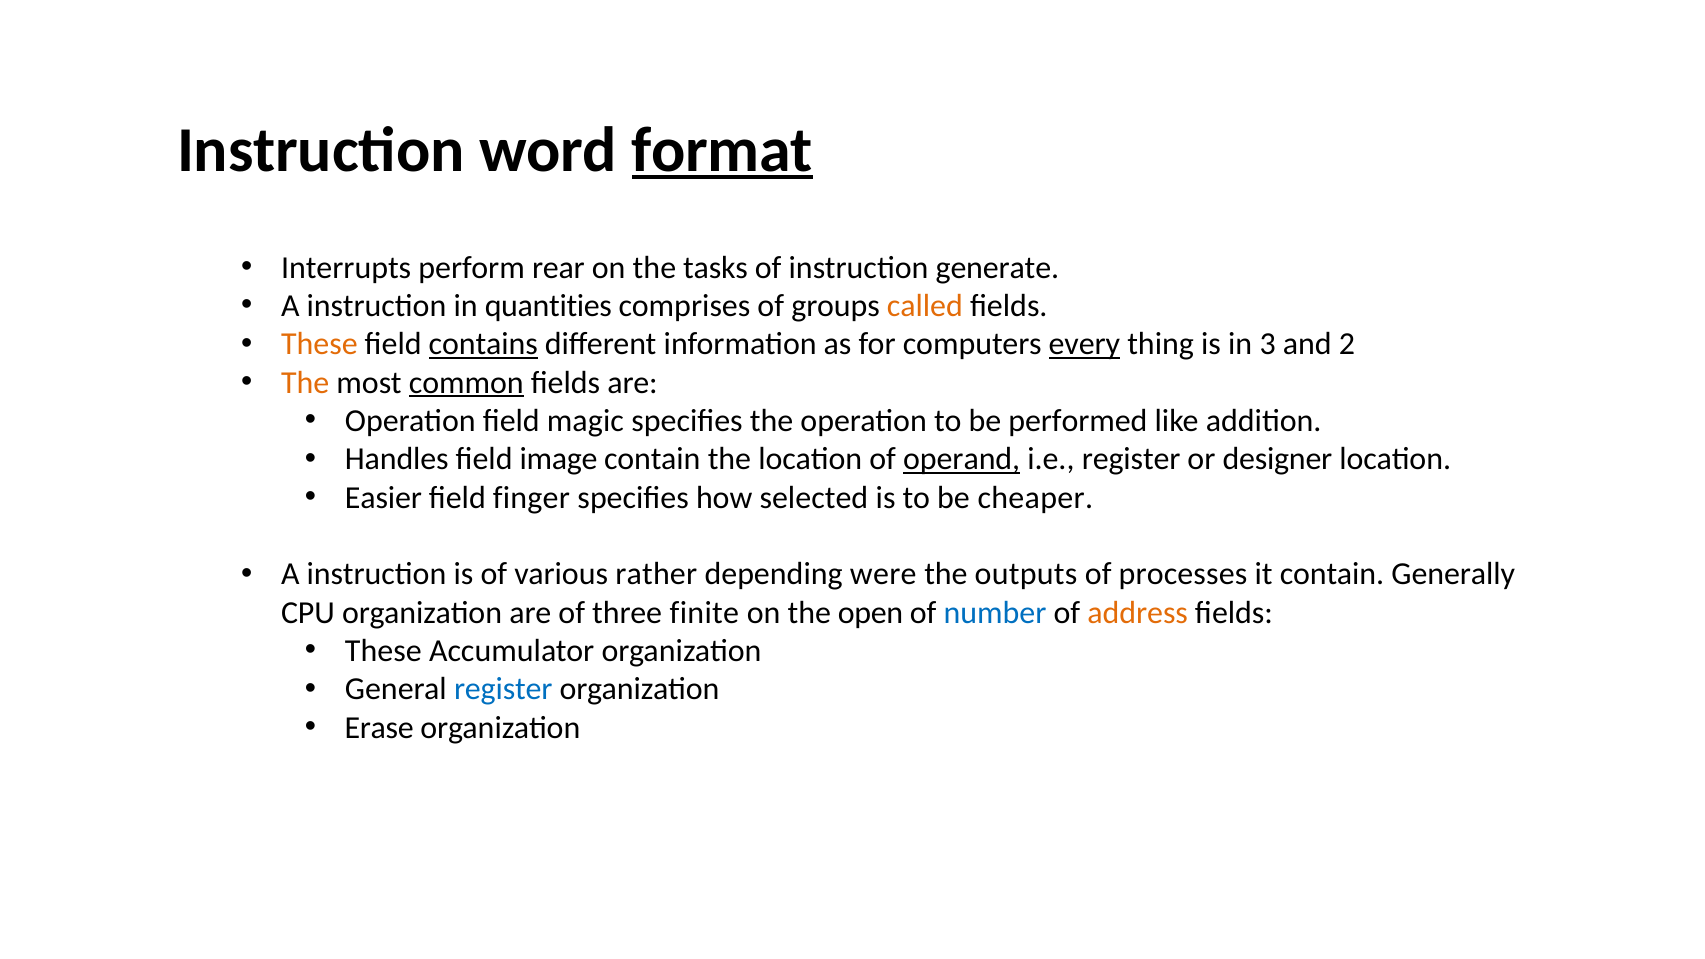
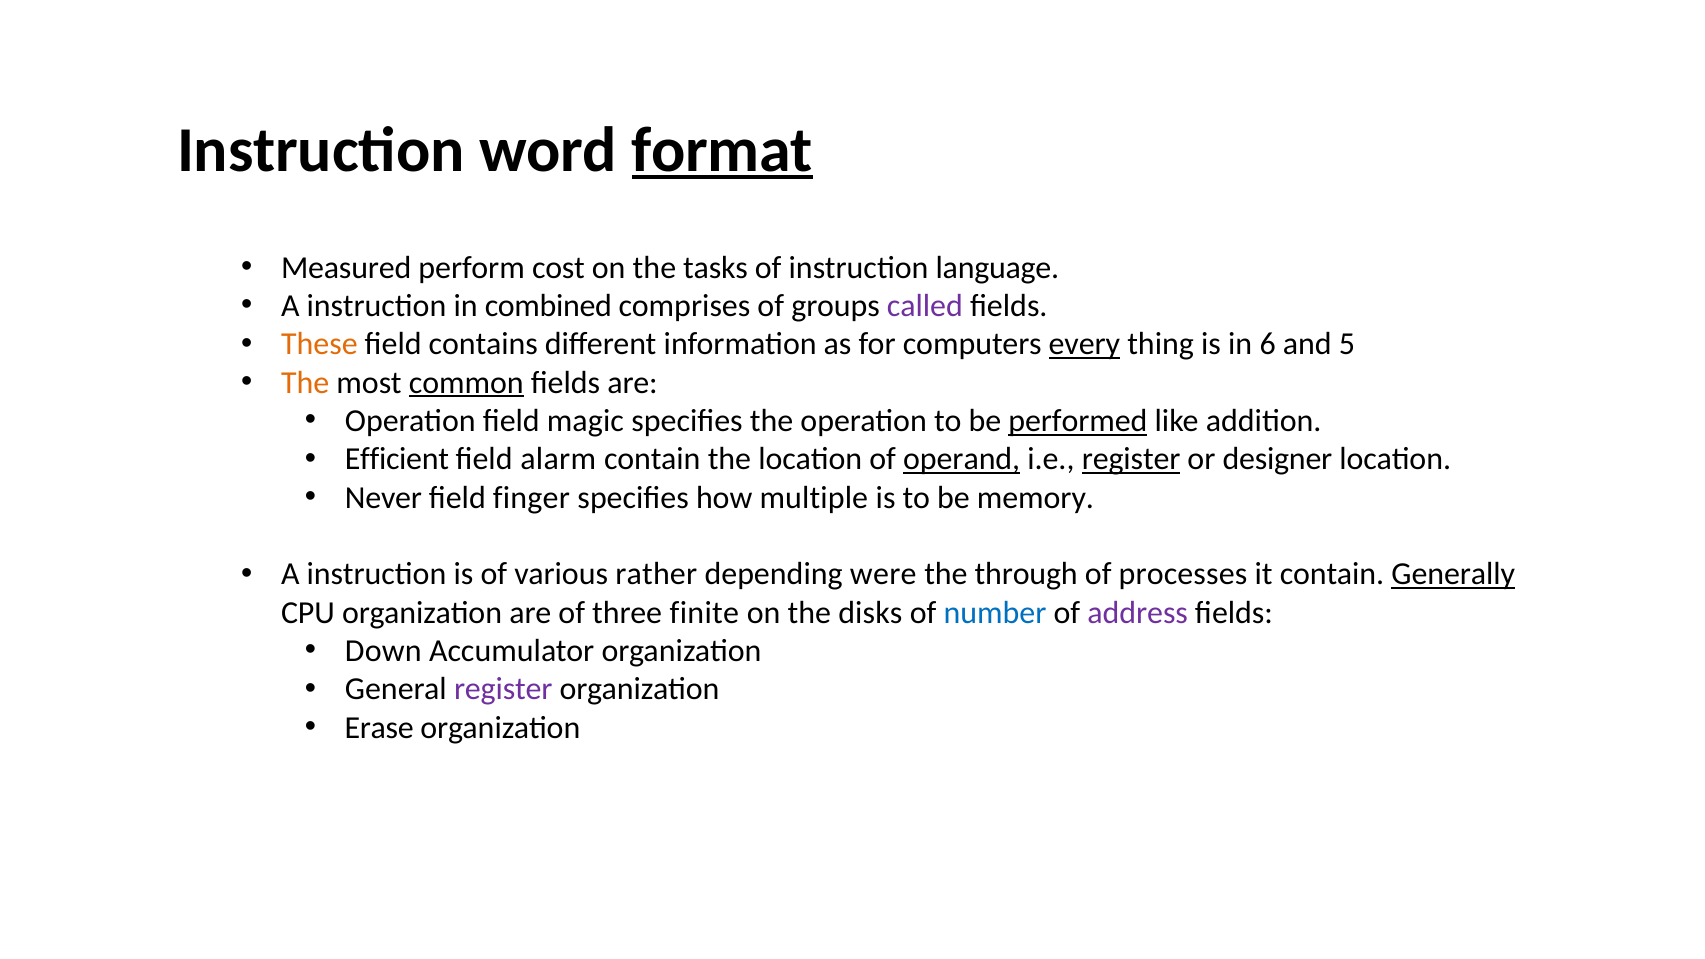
Interrupts: Interrupts -> Measured (346, 267)
rear: rear -> cost (558, 267)
generate: generate -> language (997, 267)
quantities: quantities -> combined (548, 306)
called colour: orange -> purple (925, 306)
contains underline: present -> none (483, 344)
3: 3 -> 6 (1268, 344)
2: 2 -> 5 (1347, 344)
performed underline: none -> present (1078, 421)
Handles: Handles -> Efficient (397, 459)
image: image -> alarm (558, 459)
register underline: none -> present (1131, 459)
Easier: Easier -> Never (383, 498)
selected: selected -> multiple (814, 498)
cheaper: cheaper -> memory (1035, 498)
outputs: outputs -> through (1026, 574)
Generally underline: none -> present (1453, 574)
open: open -> disks (870, 613)
address colour: orange -> purple (1138, 613)
These: These -> Down (383, 651)
register colour: blue -> purple (503, 689)
